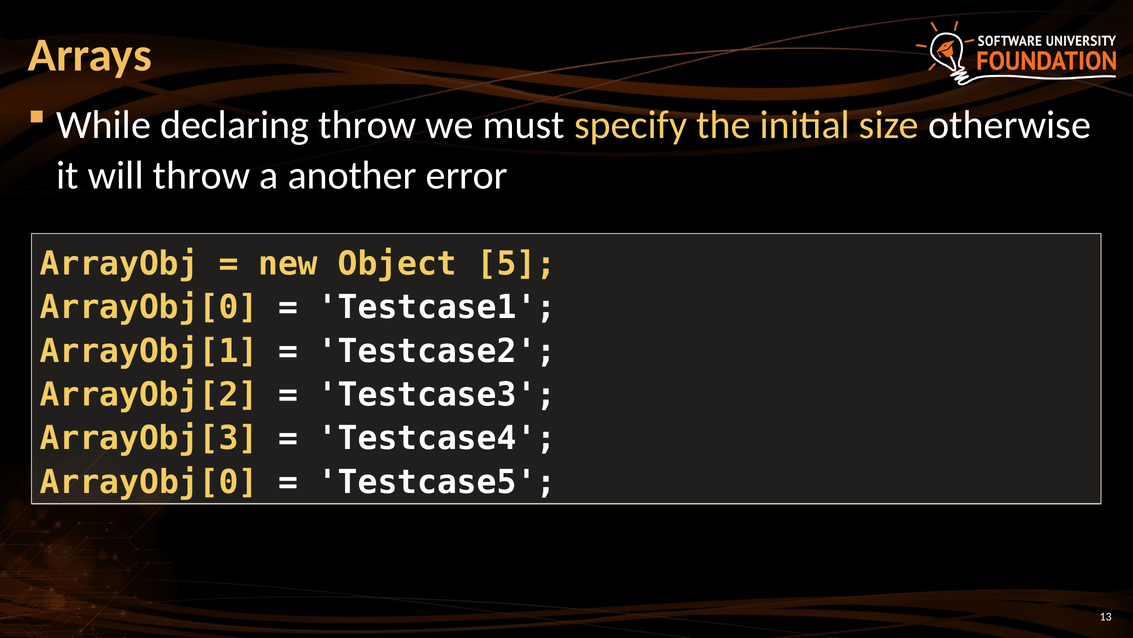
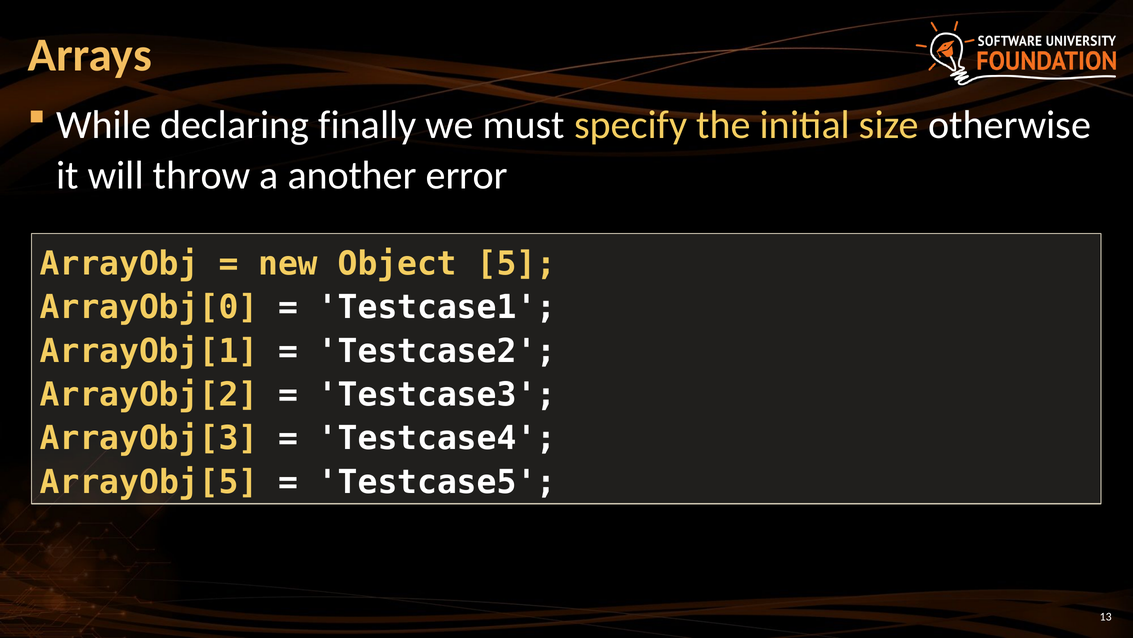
declaring throw: throw -> finally (367, 125)
ArrayObj[0: ArrayObj[0 -> ArrayObj[5 (149, 482)
